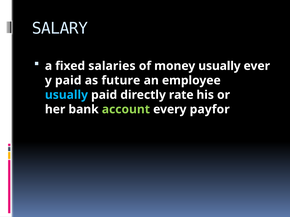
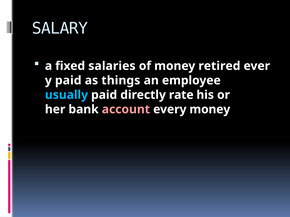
money usually: usually -> retired (219, 66)
future: future -> things (121, 81)
account colour: light green -> pink (126, 110)
every payfor: payfor -> money (210, 110)
